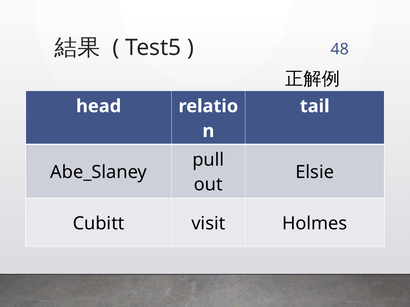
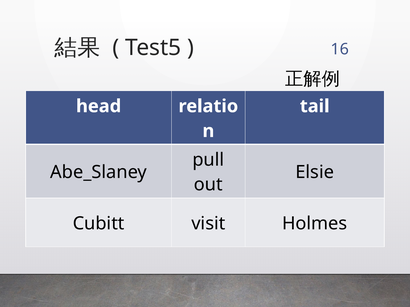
48: 48 -> 16 (340, 49)
